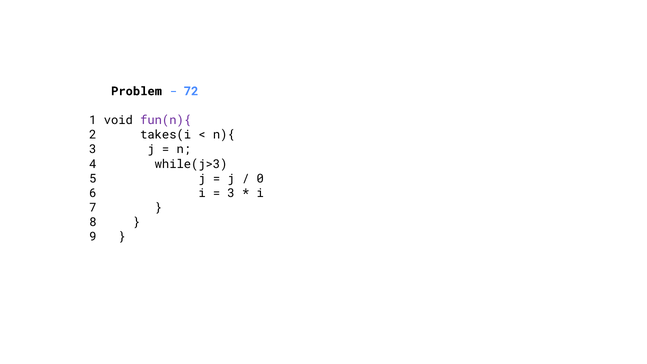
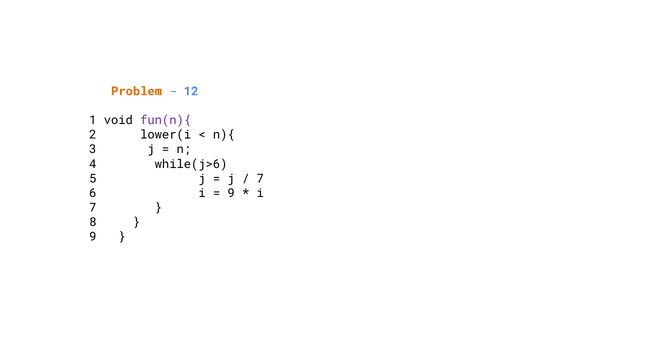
Problem colour: black -> orange (137, 91)
72: 72 -> 12 (191, 91)
takes(i: takes(i -> lower(i (166, 135)
while(j>3: while(j>3 -> while(j>6 (191, 164)
0: 0 -> 7 (260, 179)
3: 3 -> 9 (231, 193)
